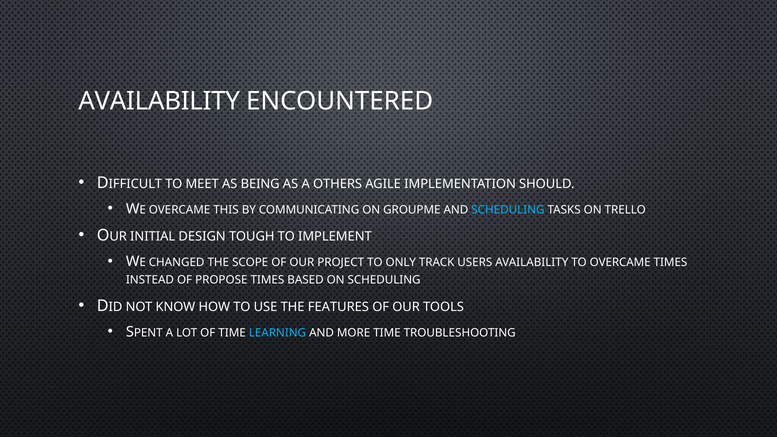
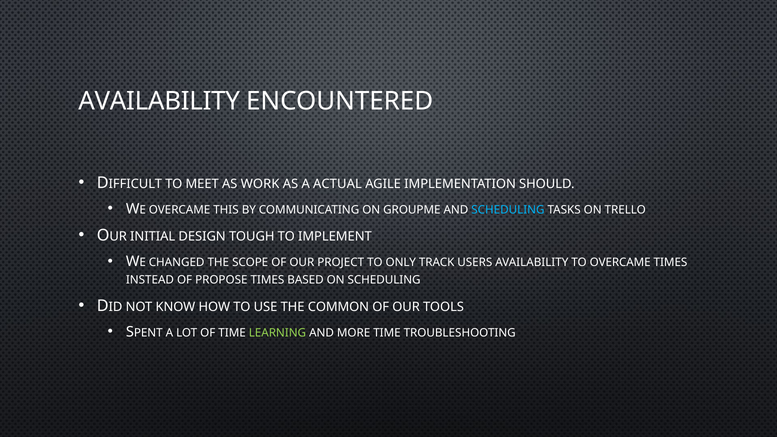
BEING: BEING -> WORK (260, 184)
OTHERS: OTHERS -> ACTUAL (337, 184)
FEATURES: FEATURES -> COMMON (338, 307)
LEARNING colour: light blue -> light green (277, 333)
